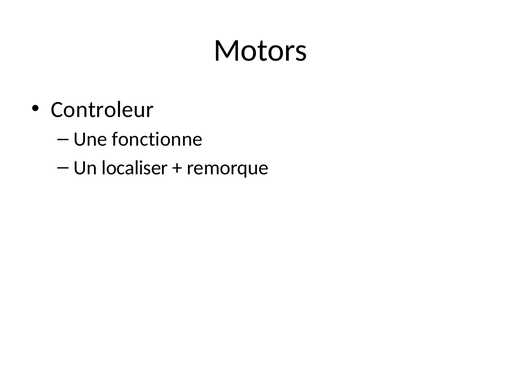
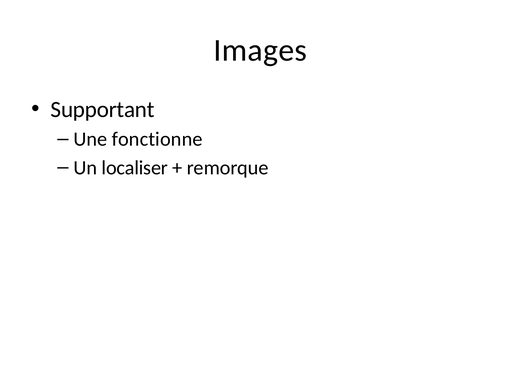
Motors: Motors -> Images (260, 50)
Controleur: Controleur -> Supportant (103, 109)
